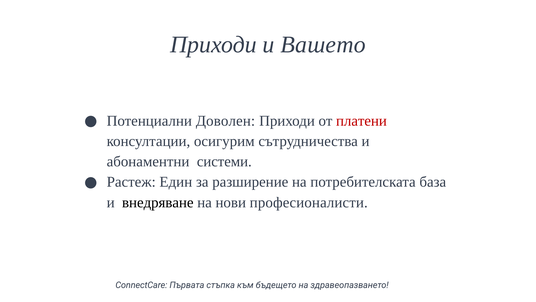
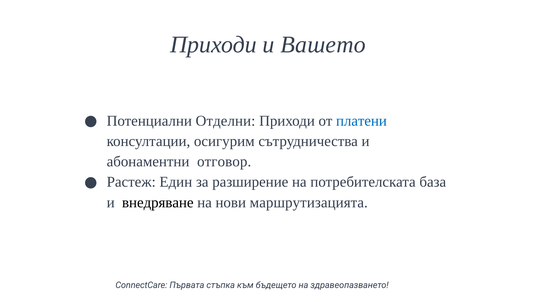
Доволен: Доволен -> Отделни (225, 121)
платени colour: red -> blue (361, 121)
системи: системи -> отговор (224, 161)
професионалисти: професионалисти -> маршрутизацията (309, 202)
